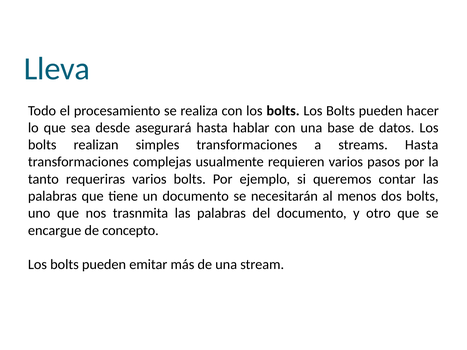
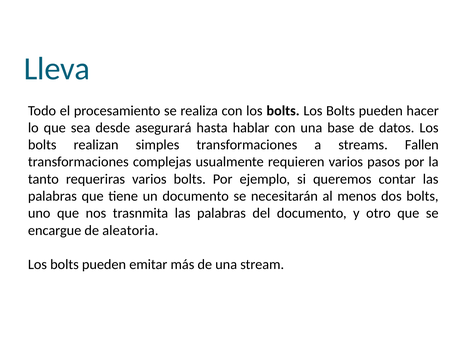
streams Hasta: Hasta -> Fallen (422, 145)
concepto: concepto -> aleatoria (130, 231)
